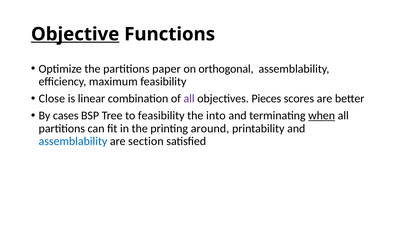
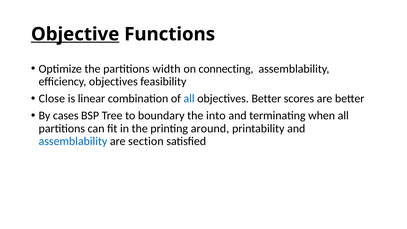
paper: paper -> width (166, 69)
orthogonal: orthogonal -> connecting (226, 69)
efficiency maximum: maximum -> objectives (113, 82)
all colour: purple -> blue (189, 99)
objectives Pieces: Pieces -> Better (266, 99)
to feasibility: feasibility -> boundary (161, 116)
when underline: present -> none (322, 116)
